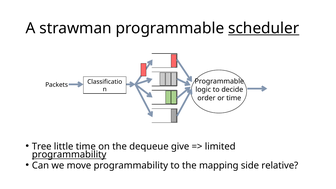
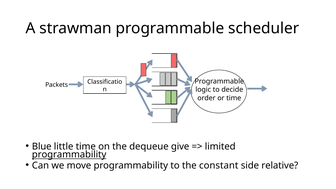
scheduler underline: present -> none (264, 28)
Tree: Tree -> Blue (42, 146)
mapping: mapping -> constant (219, 166)
